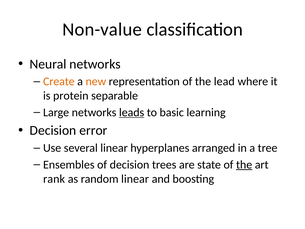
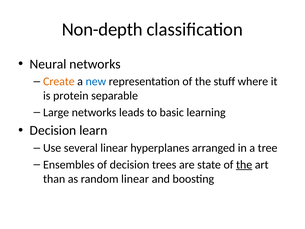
Non-value: Non-value -> Non-depth (102, 30)
new colour: orange -> blue (96, 81)
lead: lead -> stuff (224, 81)
leads underline: present -> none (132, 112)
error: error -> learn (93, 130)
rank: rank -> than (54, 179)
